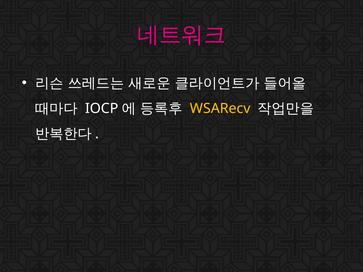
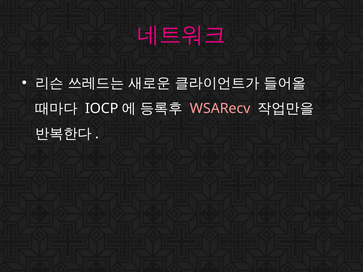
WSARecv colour: yellow -> pink (220, 109)
